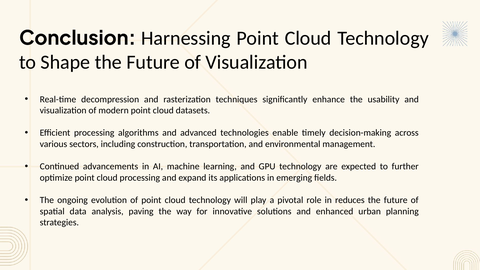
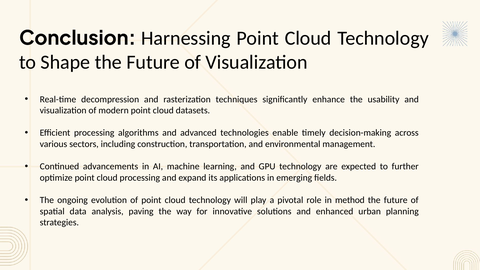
reduces: reduces -> method (350, 200)
